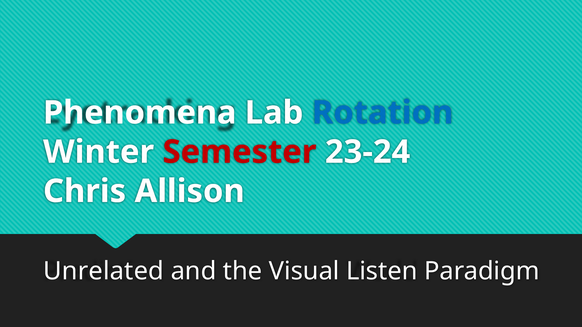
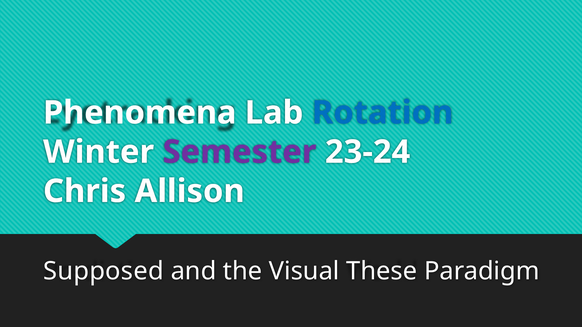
Semester colour: red -> purple (240, 152)
Unrelated: Unrelated -> Supposed (103, 271)
Listen: Listen -> These (382, 271)
